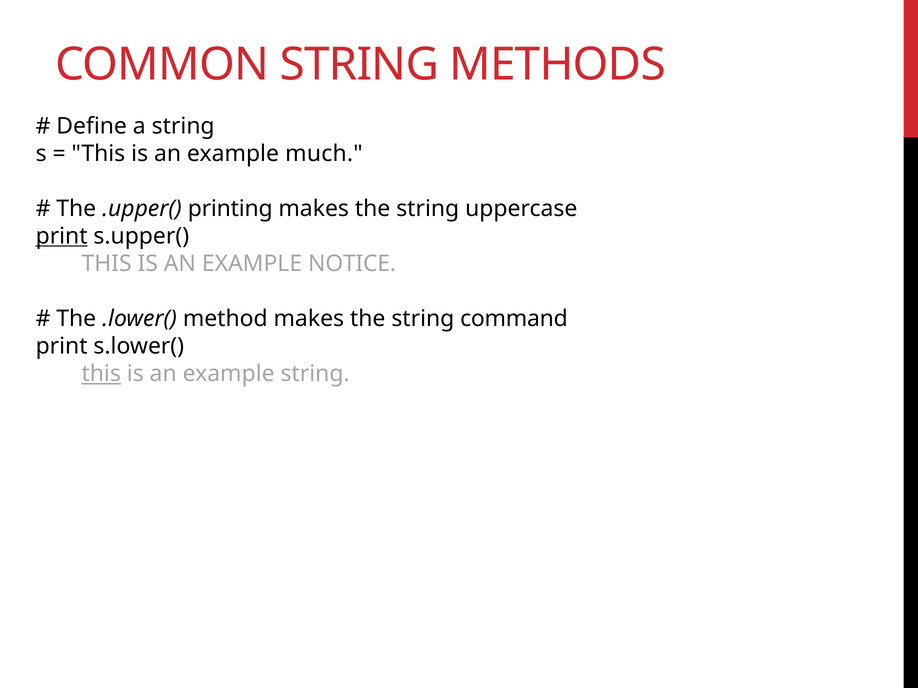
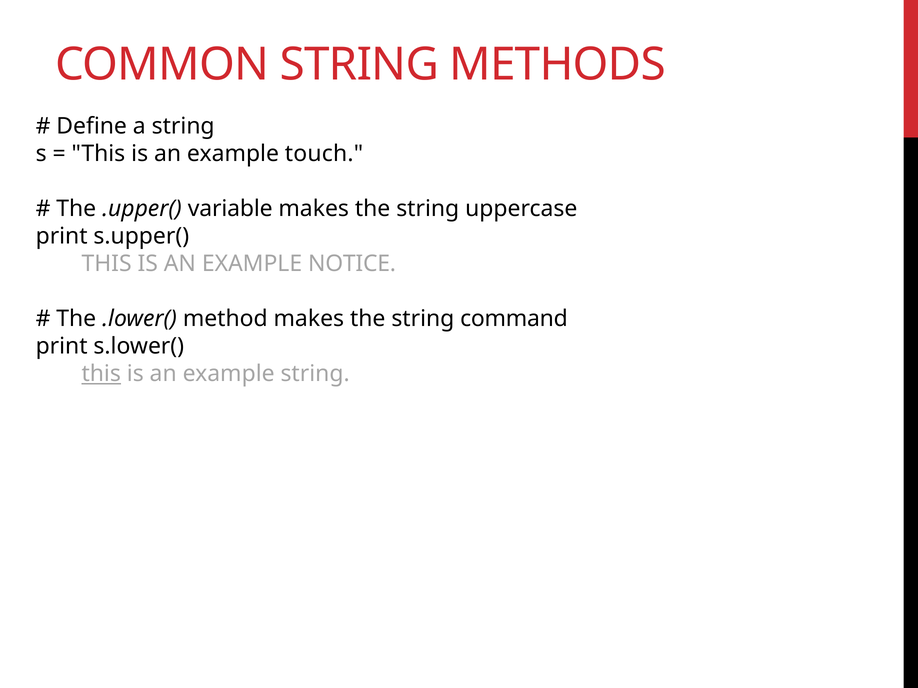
much: much -> touch (324, 154)
printing: printing -> variable (230, 209)
print underline: present -> none (62, 236)
